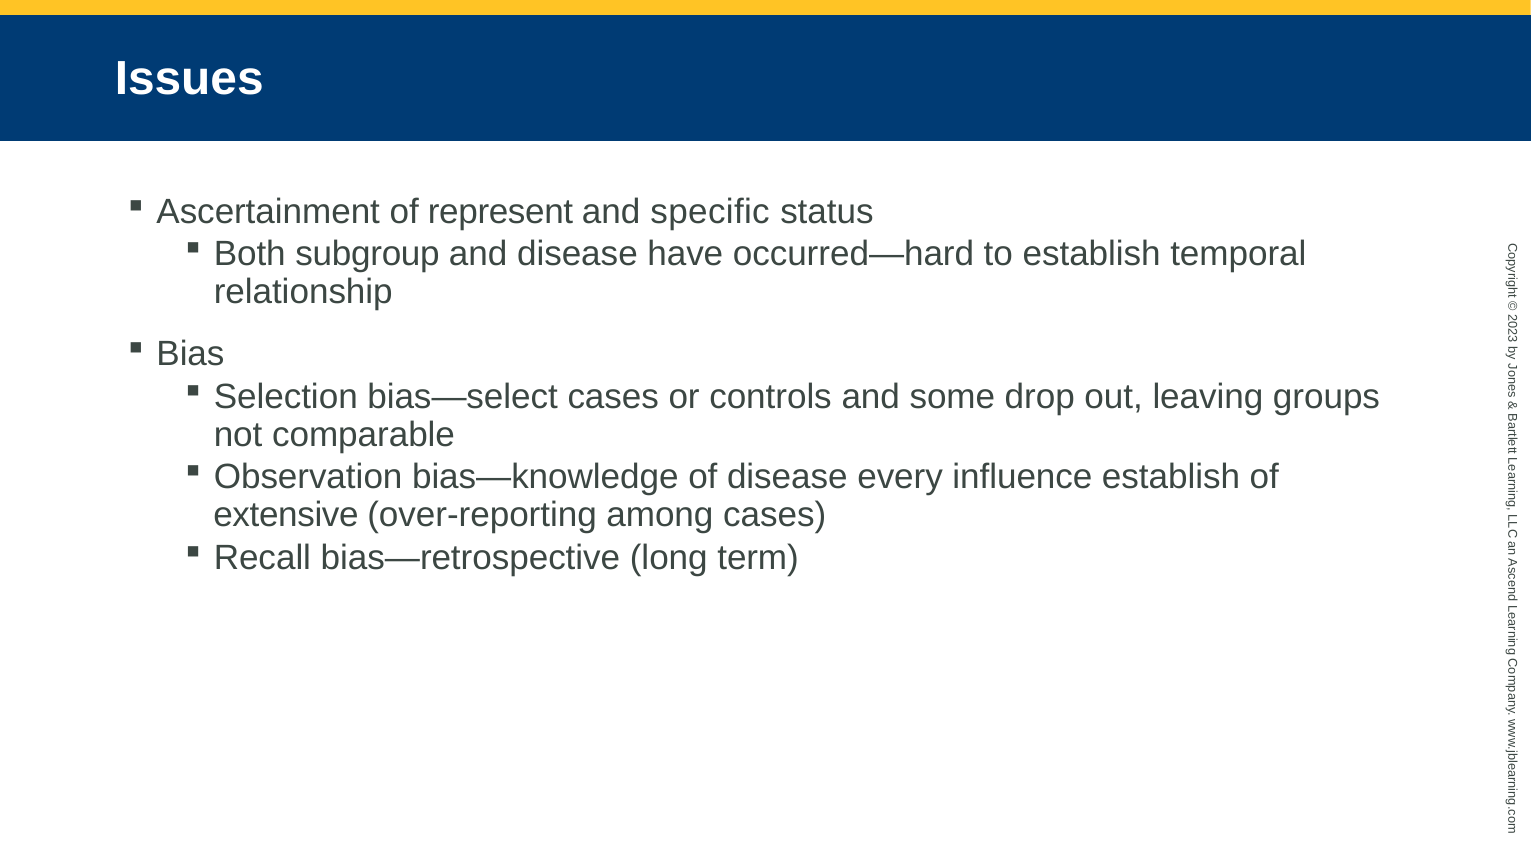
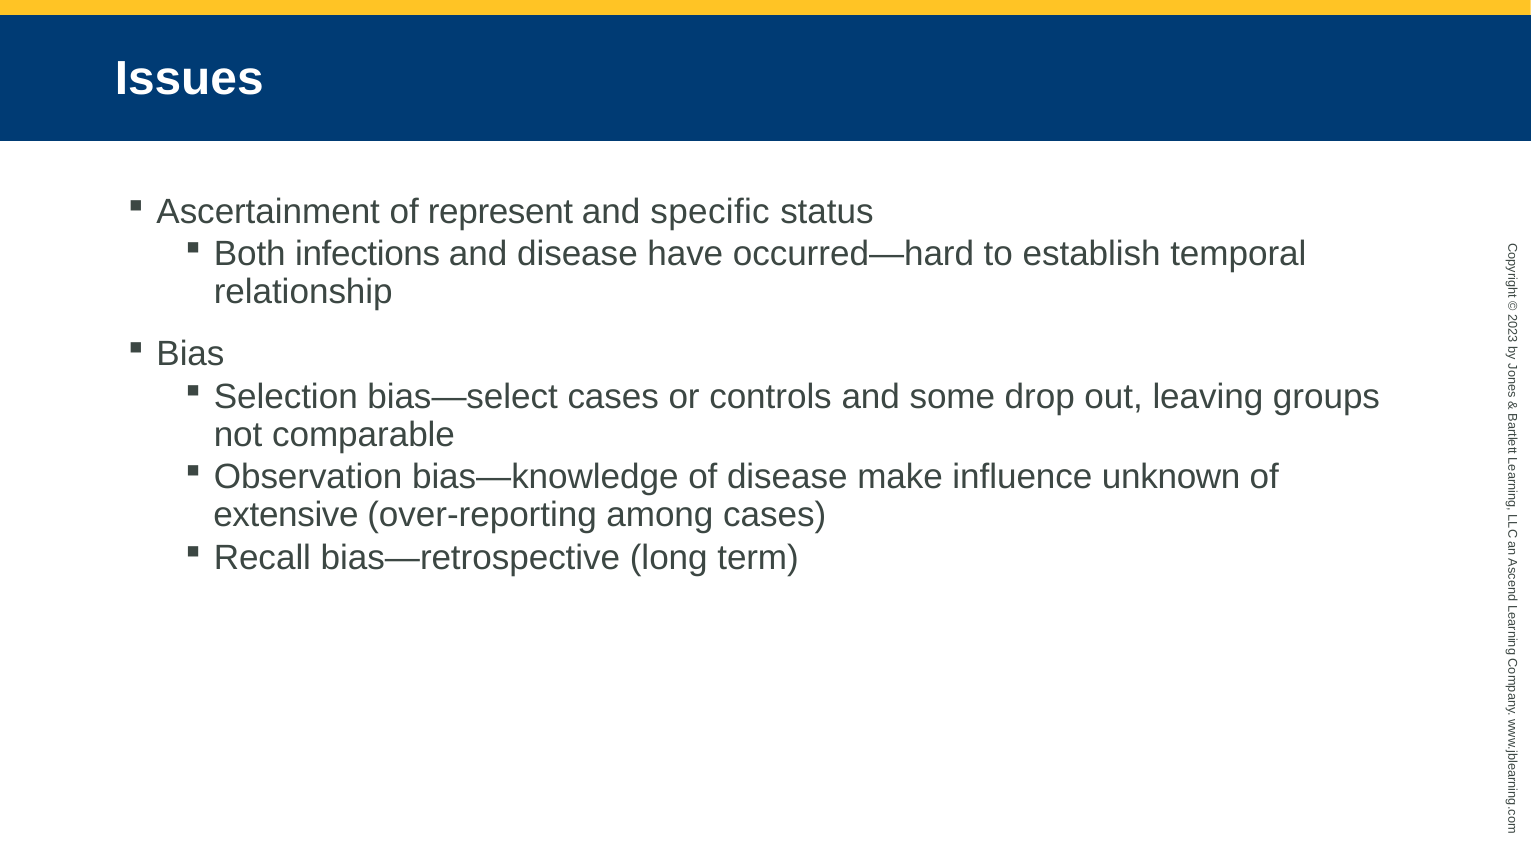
subgroup: subgroup -> infections (368, 254)
every: every -> make (900, 477)
influence establish: establish -> unknown (1171, 477)
